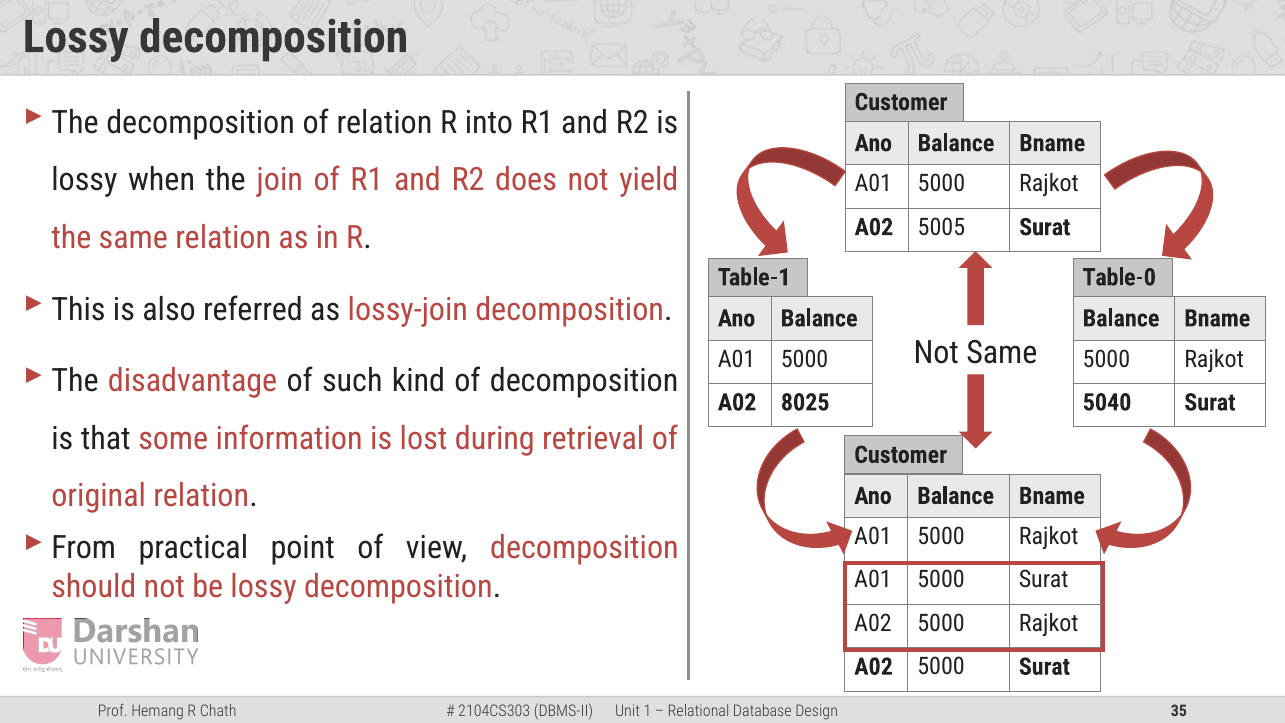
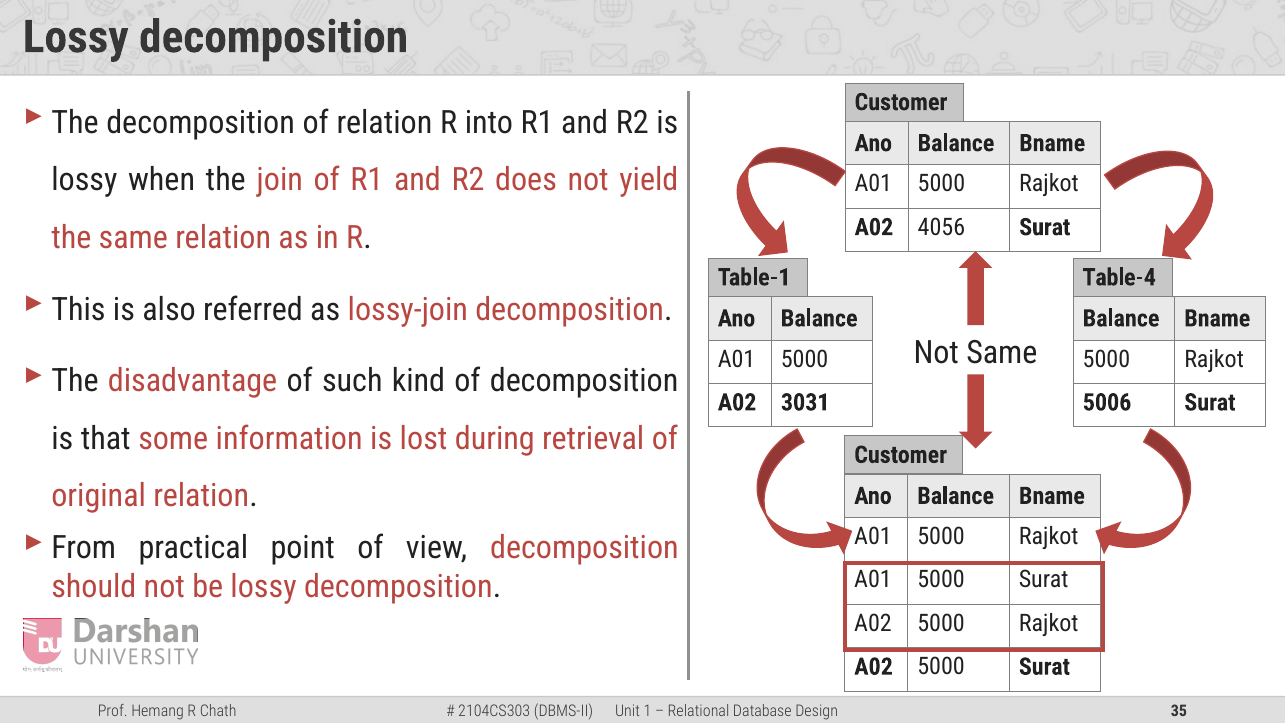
5005: 5005 -> 4056 (941, 227)
Table-0: Table-0 -> Table-4 (1119, 277)
8025: 8025 -> 3031 (805, 402)
5040: 5040 -> 5006 (1107, 402)
